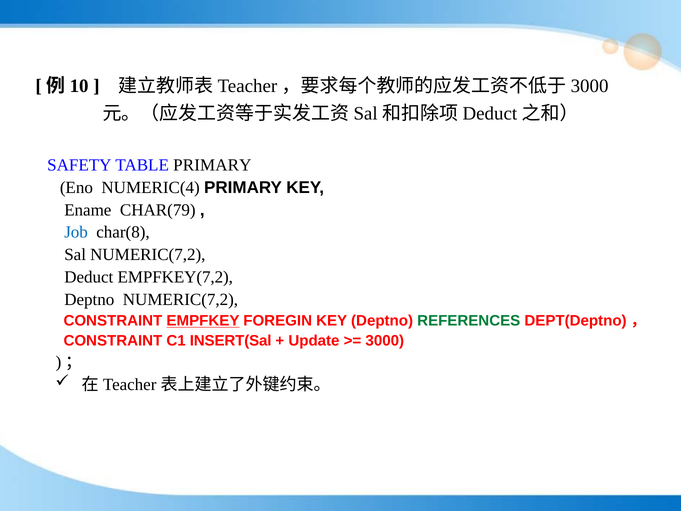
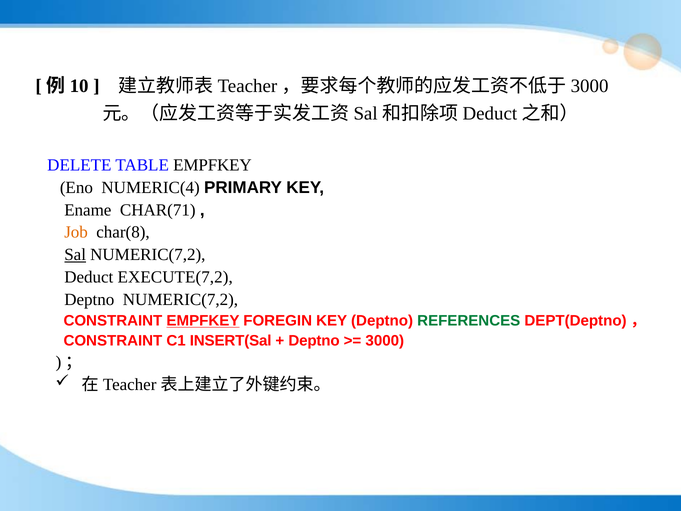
SAFETY: SAFETY -> DELETE (79, 165)
TABLE PRIMARY: PRIMARY -> EMPFKEY (212, 165)
CHAR(79: CHAR(79 -> CHAR(71 (158, 210)
Job colour: blue -> orange (76, 232)
Sal underline: none -> present (75, 255)
EMPFKEY(7,2: EMPFKEY(7,2 -> EXECUTE(7,2 (175, 277)
Update: Update -> Deptno (314, 341)
